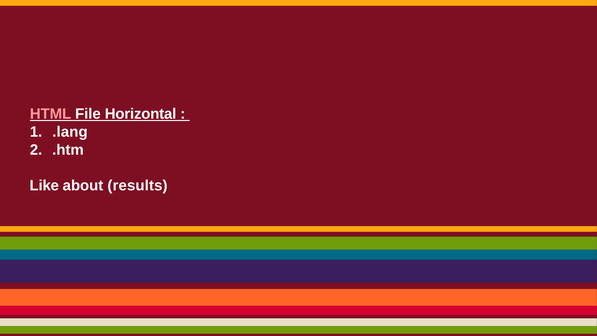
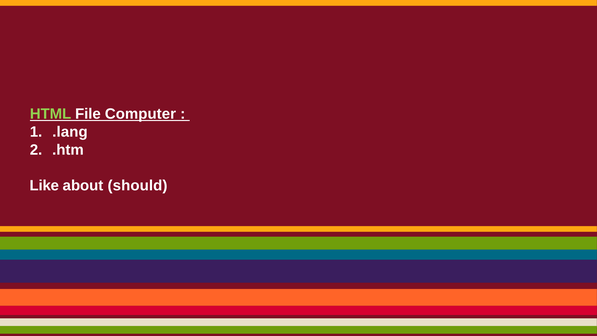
HTML colour: pink -> light green (51, 114)
Horizontal: Horizontal -> Computer (140, 114)
results: results -> should (138, 186)
